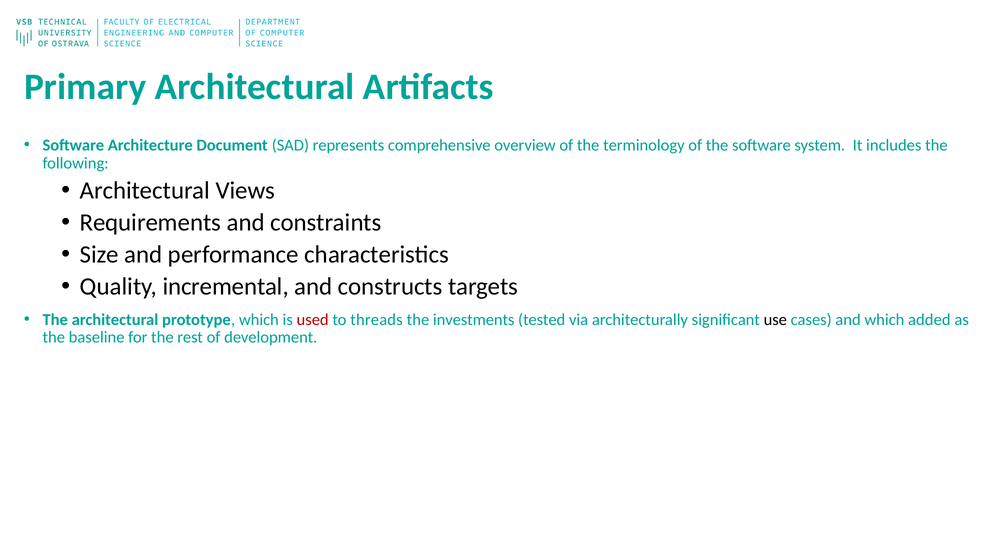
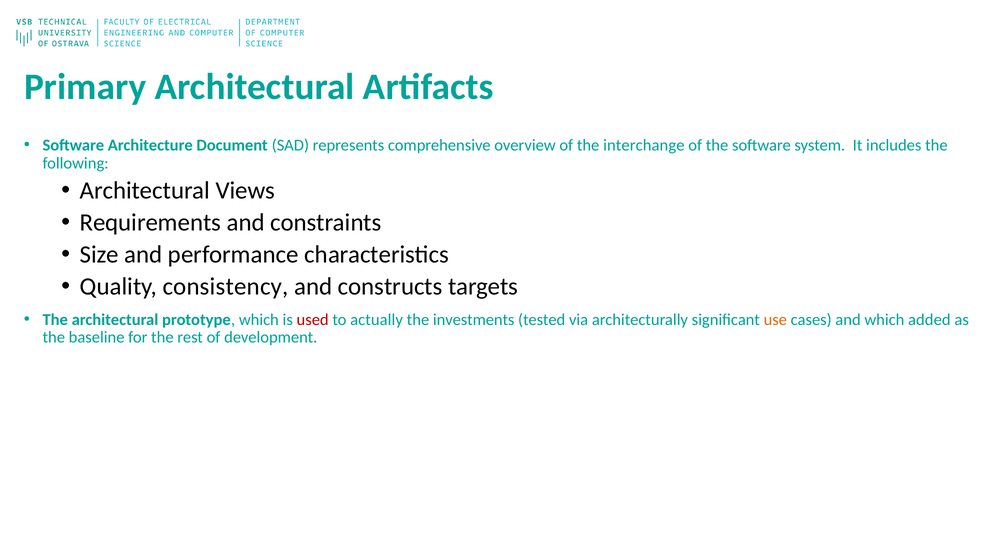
terminology: terminology -> interchange (644, 145)
incremental: incremental -> consistency (225, 287)
threads: threads -> actually (377, 320)
use colour: black -> orange (775, 320)
